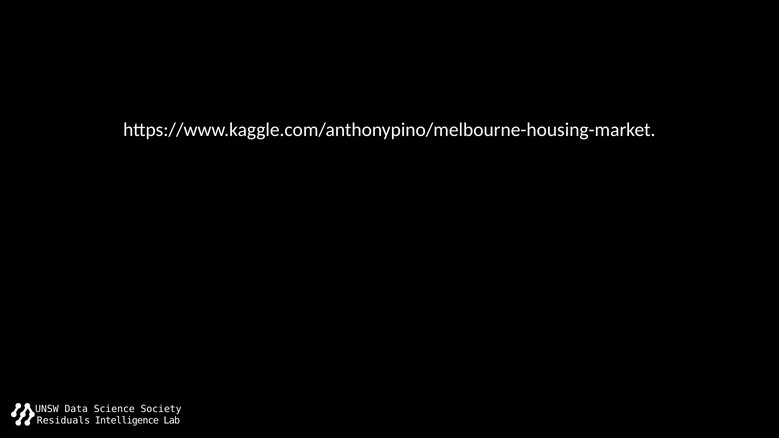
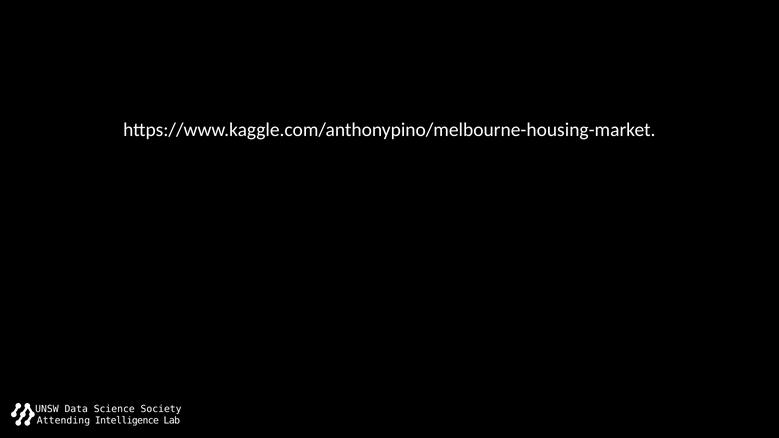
Residuals: Residuals -> Attending (63, 421)
